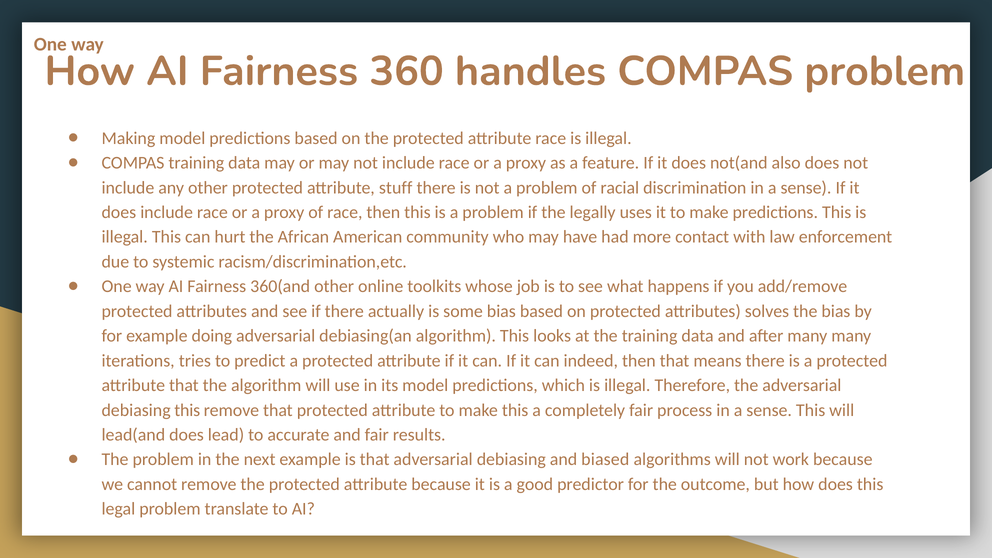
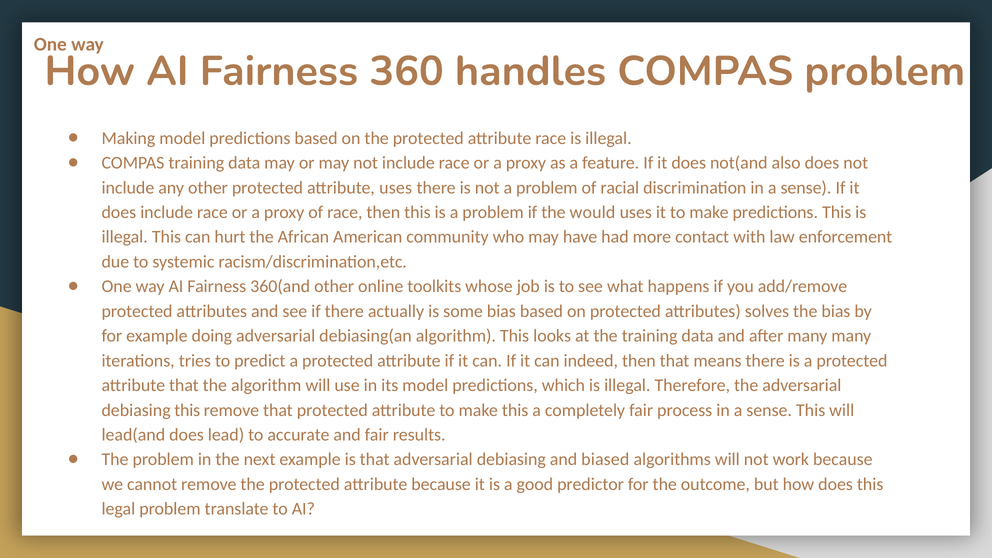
attribute stuff: stuff -> uses (396, 188)
legally: legally -> would (592, 212)
